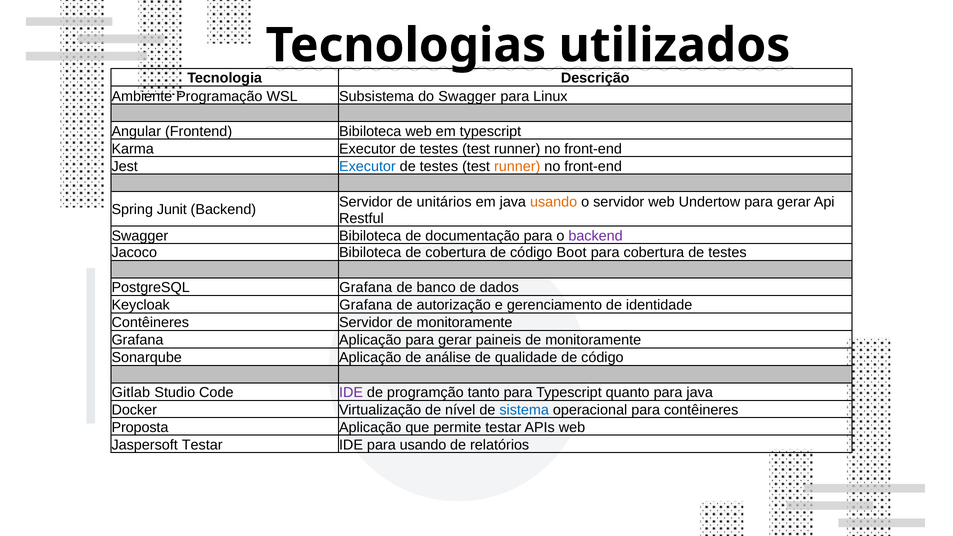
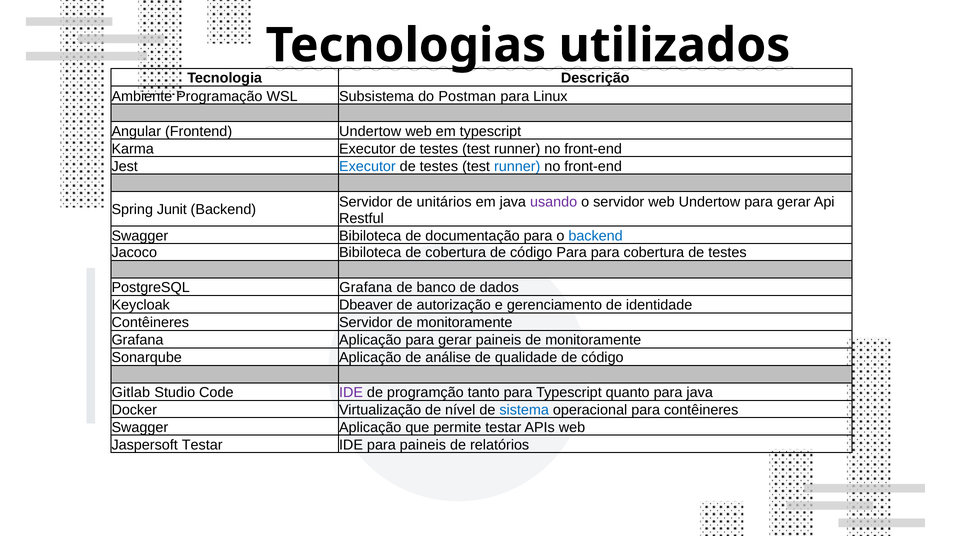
do Swagger: Swagger -> Postman (467, 96)
Frontend Bibiloteca: Bibiloteca -> Undertow (370, 131)
runner colour: orange -> blue (517, 166)
usando colour: orange -> purple (554, 202)
backend colour: purple -> blue (596, 236)
código Boot: Boot -> Para (572, 253)
Keycloak Grafana: Grafana -> Dbeaver (366, 305)
Proposta: Proposta -> Swagger (140, 428)
para usando: usando -> paineis (423, 445)
